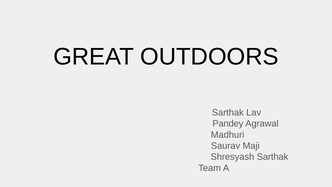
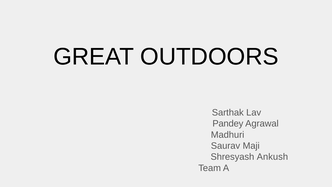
Shresyash Sarthak: Sarthak -> Ankush (272, 157)
